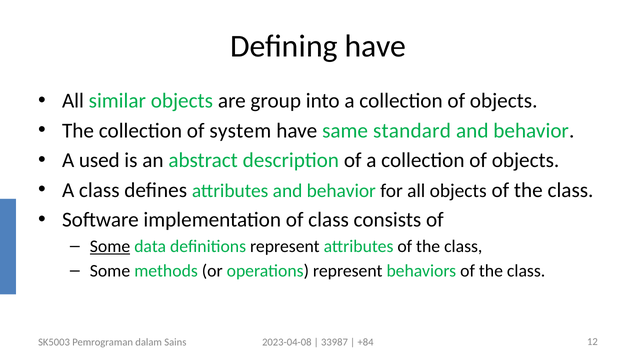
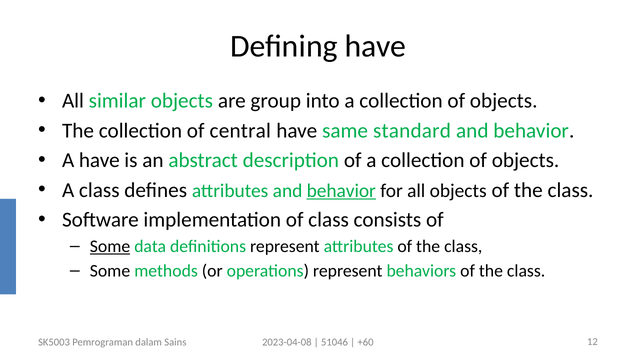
system: system -> central (240, 131)
A used: used -> have (99, 160)
behavior underline: none -> present (341, 190)
33987: 33987 -> 51046 (334, 342)
+84: +84 -> +60 (366, 342)
